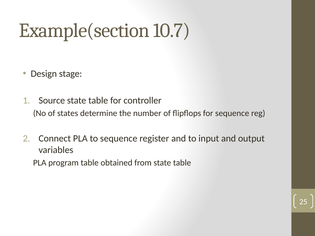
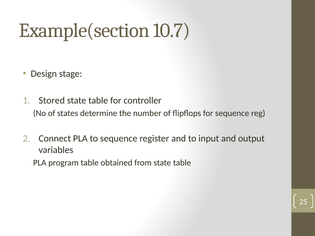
Source: Source -> Stored (52, 101)
